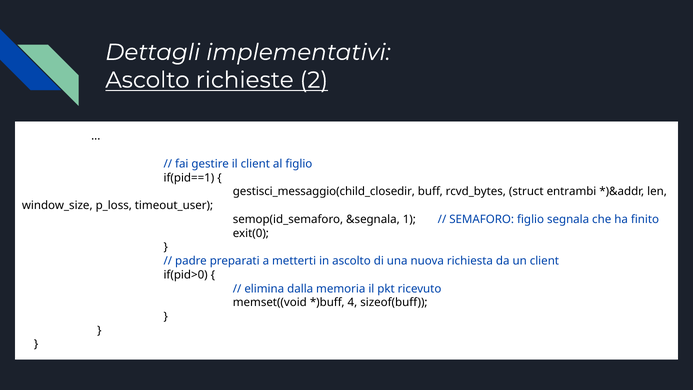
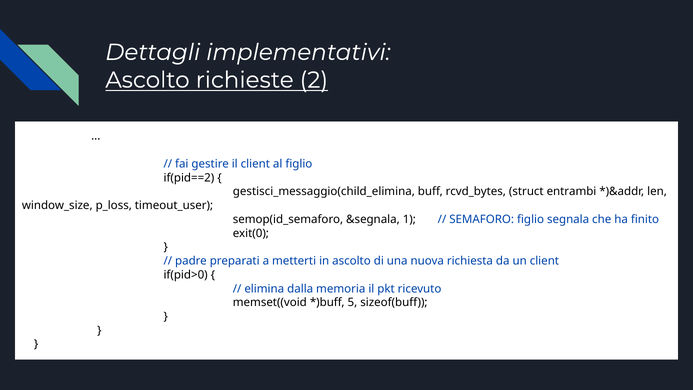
if(pid==1: if(pid==1 -> if(pid==2 (189, 178)
gestisci_messaggio(child_closedir: gestisci_messaggio(child_closedir -> gestisci_messaggio(child_elimina (324, 192)
4: 4 -> 5 (352, 302)
